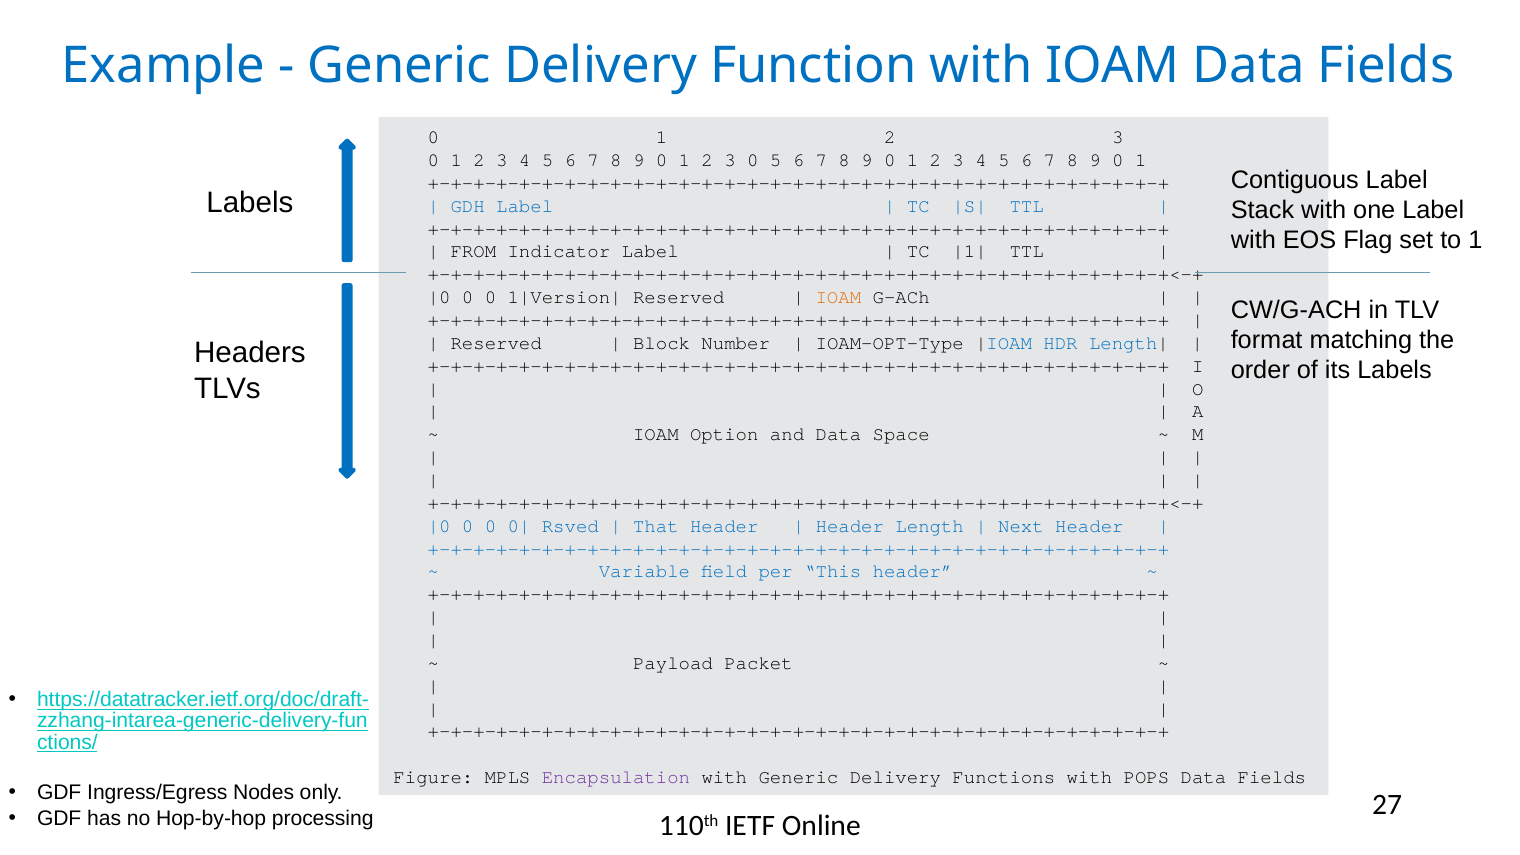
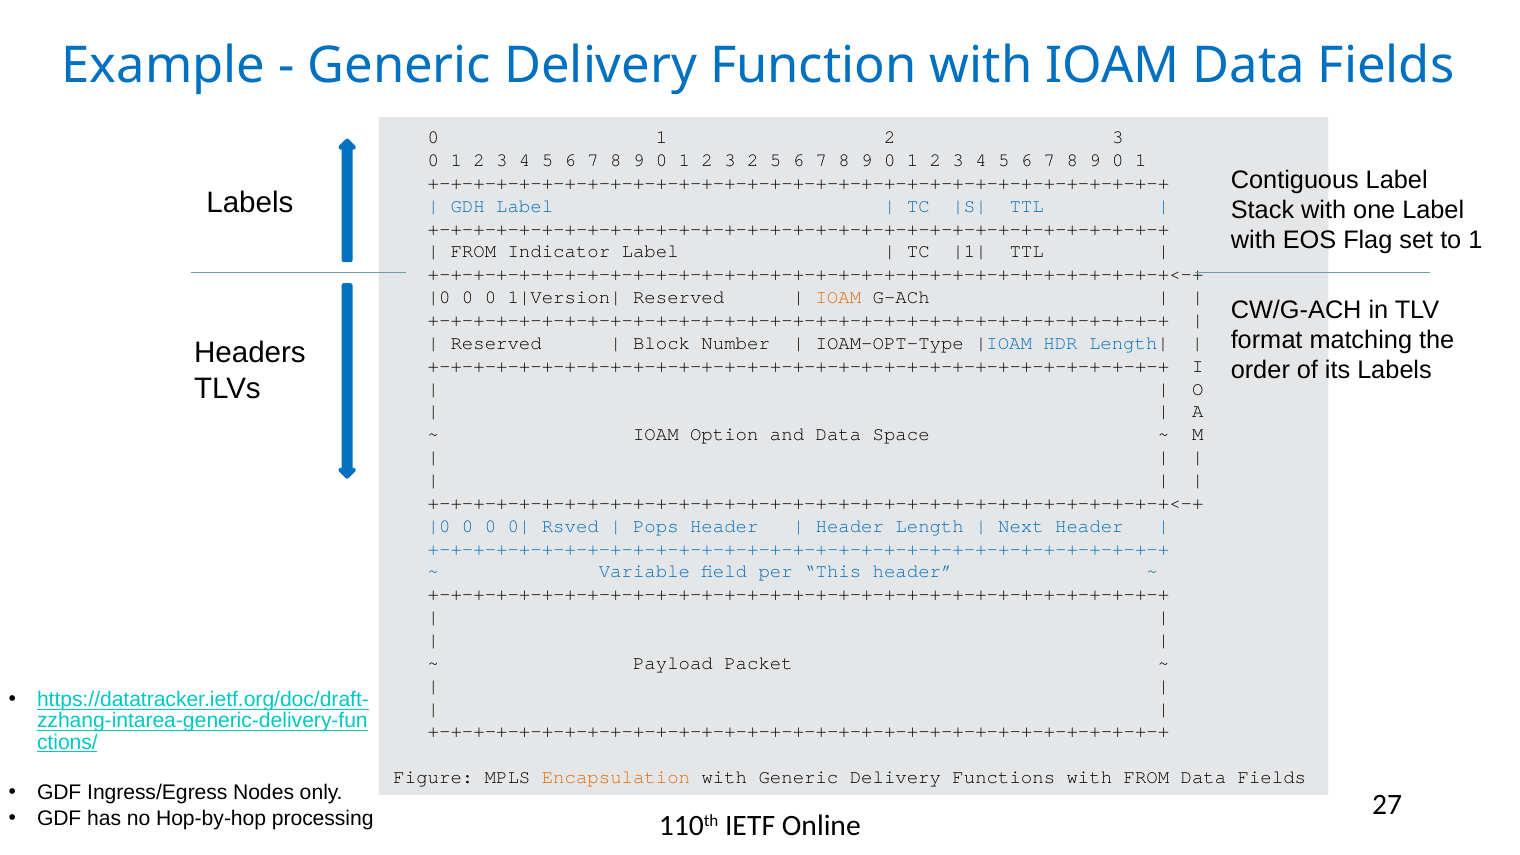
0: 0 -> 2 (753, 160)
That: That -> Pops (656, 526)
Encapsulation colour: purple -> orange (616, 777)
with POPS: POPS -> FROM (1146, 777)
